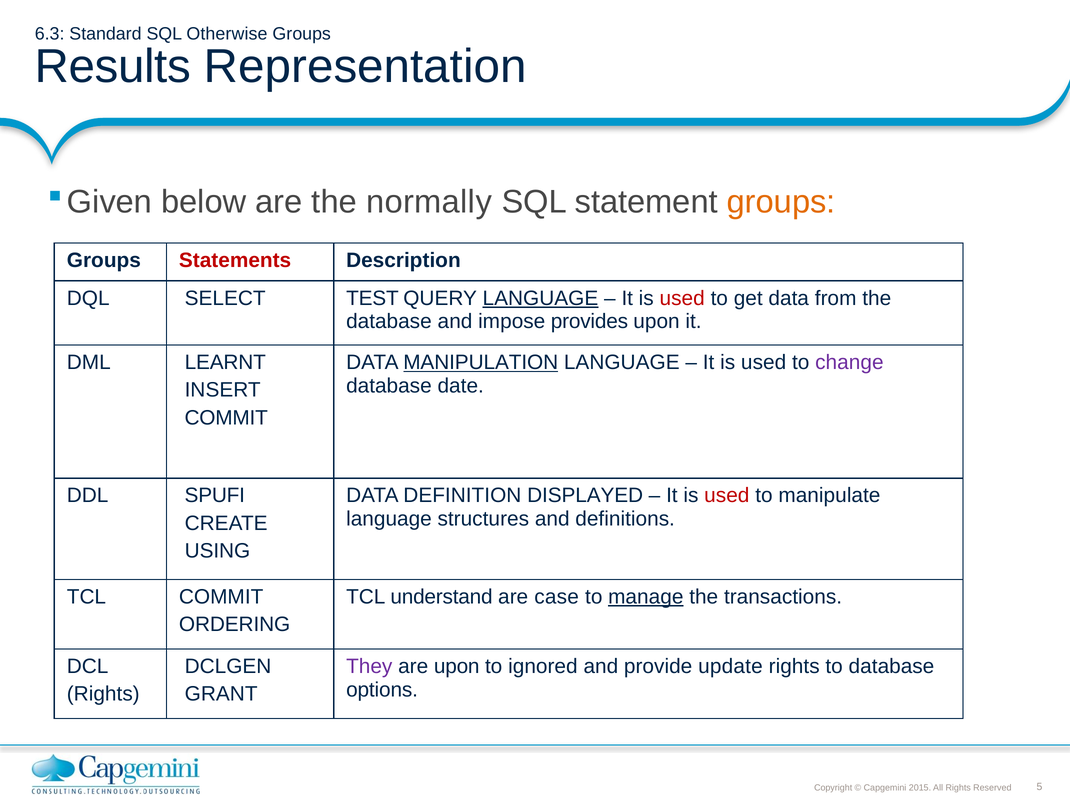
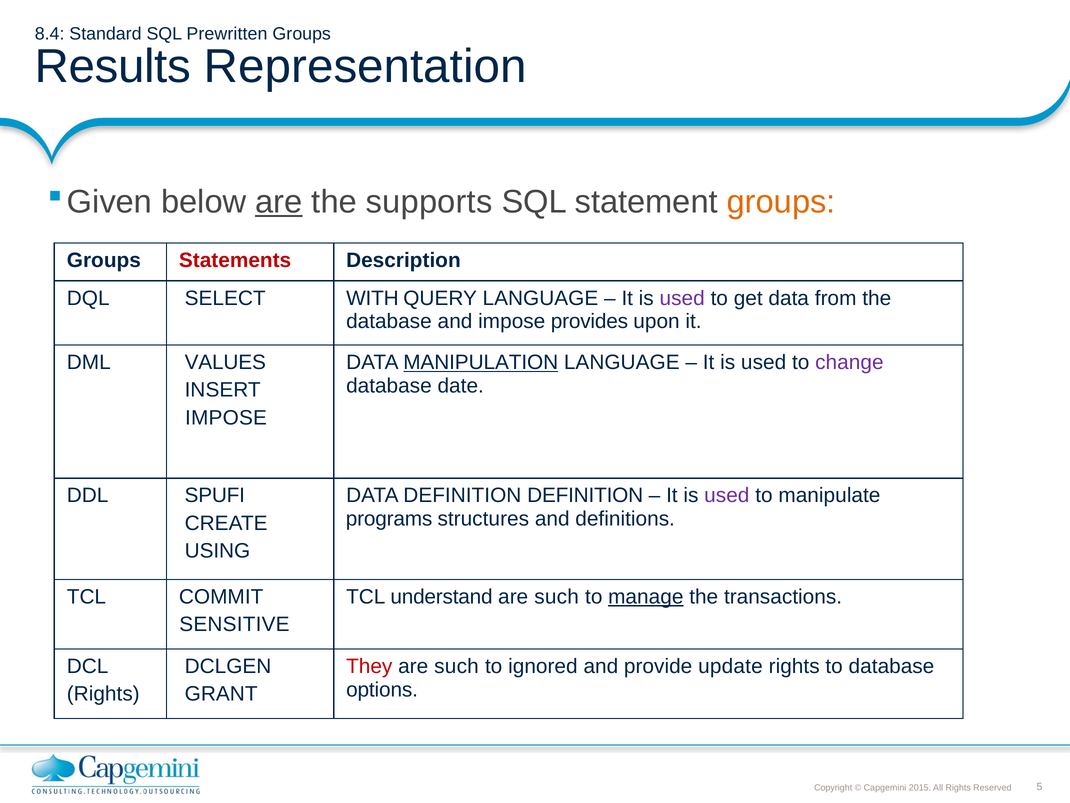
6.3: 6.3 -> 8.4 (50, 34)
Otherwise: Otherwise -> Prewritten (227, 34)
are underline: none -> present (279, 202)
normally: normally -> supports (429, 202)
TEST: TEST -> WITH (372, 298)
LANGUAGE underline: present -> none (540, 298)
used colour: red -> purple (682, 298)
LEARNT: LEARNT -> VALUES (225, 362)
COMMIT: COMMIT -> IMPOSE (226, 417)
DEFINITION DISPLAYED: DISPLAYED -> DEFINITION (585, 495)
used colour: red -> purple (727, 495)
language: language -> programs (389, 519)
case: case -> such (557, 597)
ORDERING: ORDERING -> SENSITIVE (234, 624)
They colour: purple -> red (369, 666)
upon: upon -> such (457, 666)
